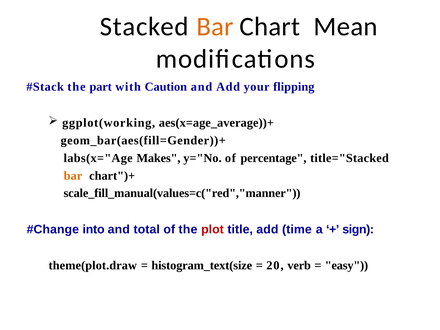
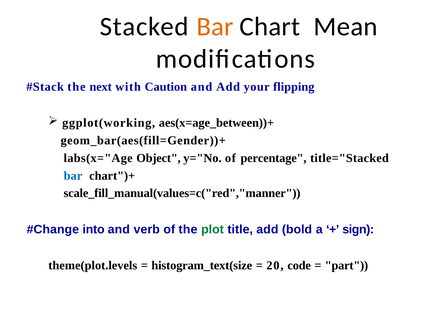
part: part -> next (101, 87)
aes(x=age_average))+: aes(x=age_average))+ -> aes(x=age_between))+ (216, 123)
Makes: Makes -> Object (159, 158)
bar colour: orange -> blue (73, 176)
total: total -> verb (147, 229)
plot colour: red -> green (212, 229)
time: time -> bold (297, 229)
theme(plot.draw: theme(plot.draw -> theme(plot.levels (93, 266)
verb: verb -> code (299, 266)
easy: easy -> part (346, 266)
